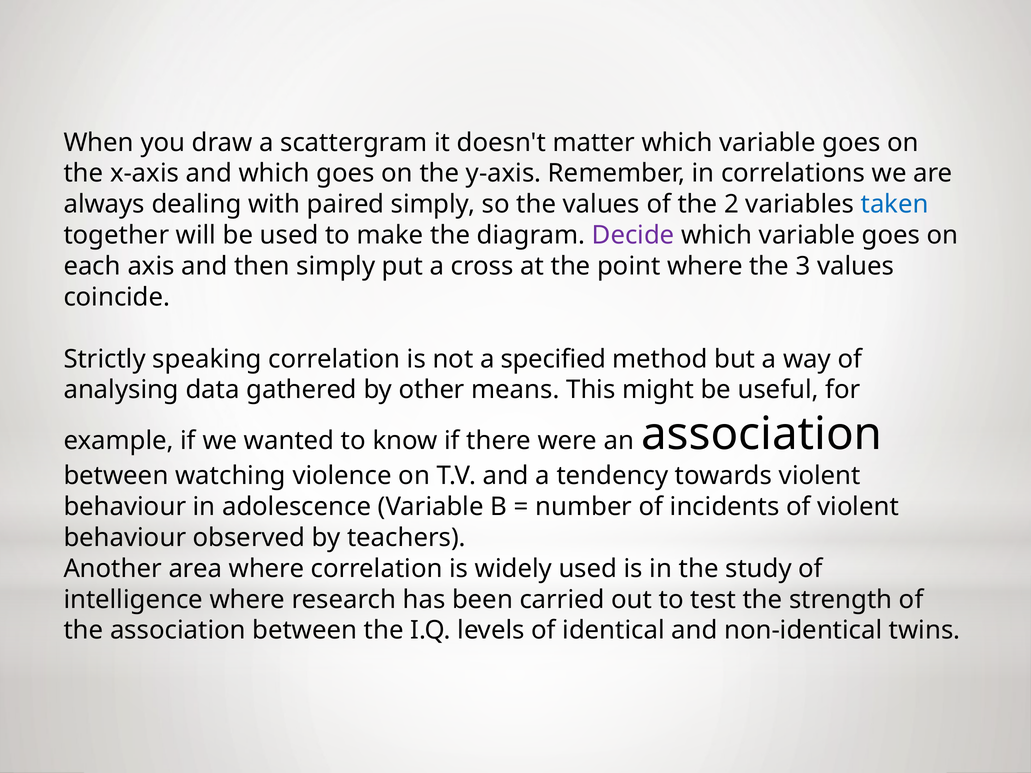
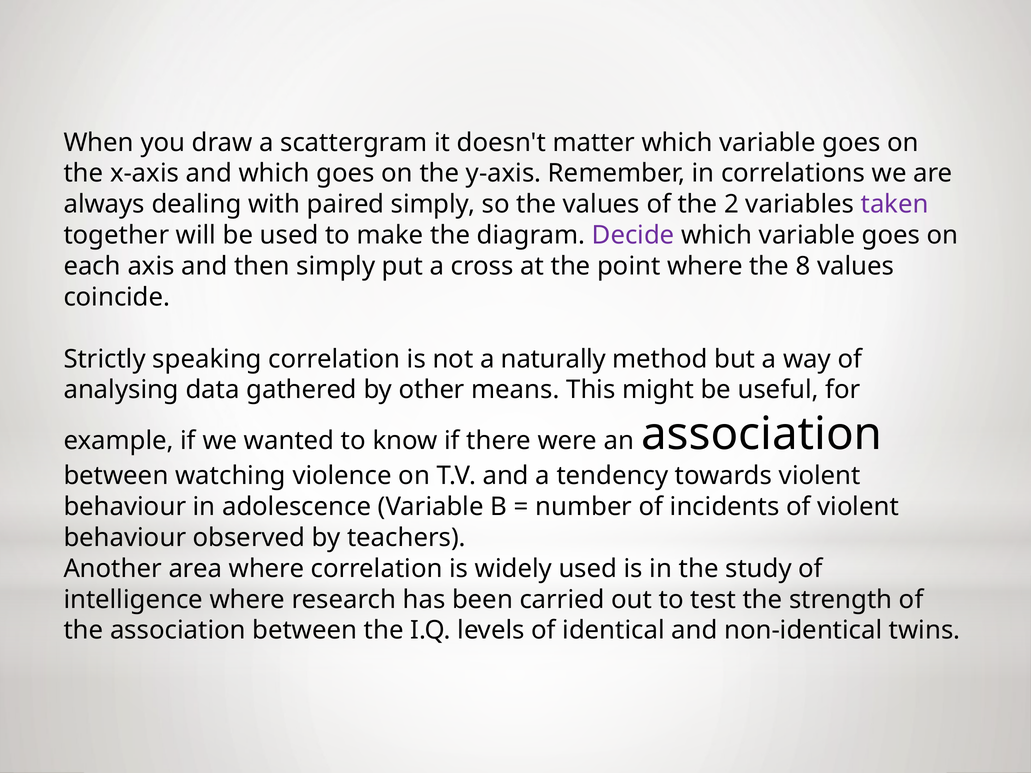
taken colour: blue -> purple (895, 204)
3: 3 -> 8 (803, 266)
specified: specified -> naturally (553, 359)
